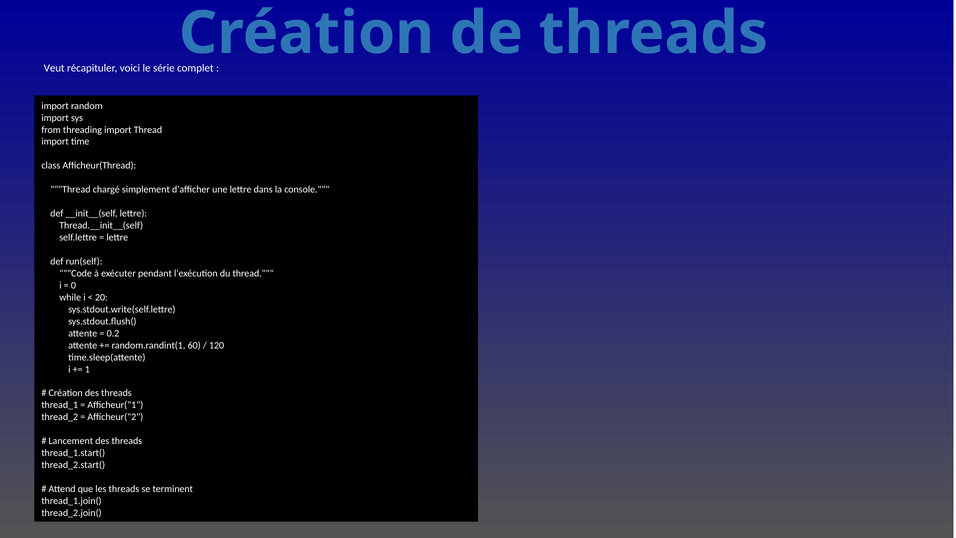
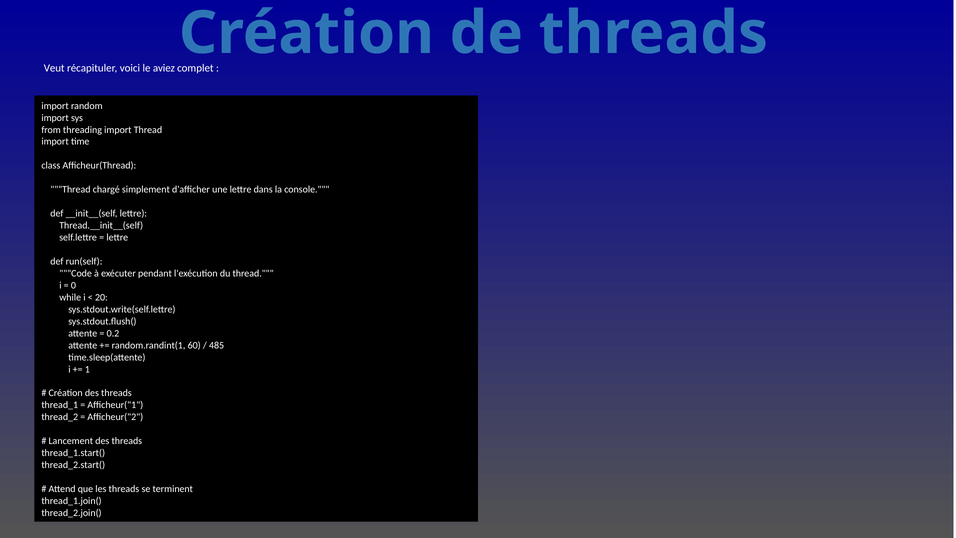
série: série -> aviez (164, 68)
120: 120 -> 485 (217, 345)
